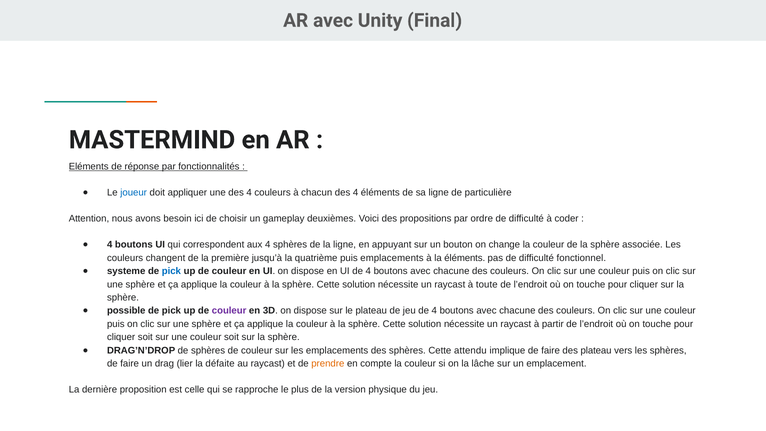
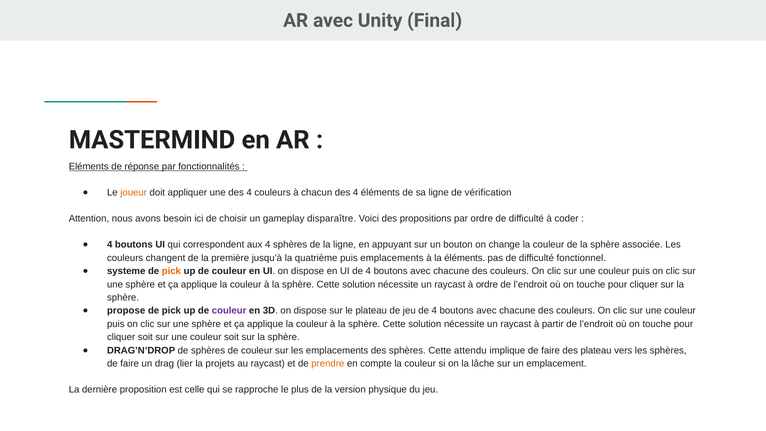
joueur colour: blue -> orange (134, 193)
particulière: particulière -> vérification (488, 193)
deuxièmes: deuxièmes -> disparaître (332, 219)
pick colour: blue -> orange (171, 271)
à toute: toute -> ordre (487, 284)
possible: possible -> propose (126, 311)
défaite: défaite -> projets (220, 364)
